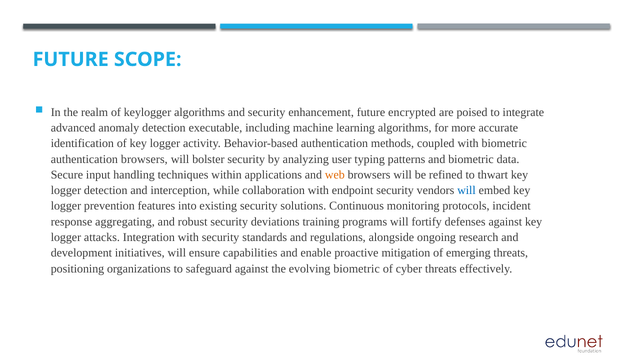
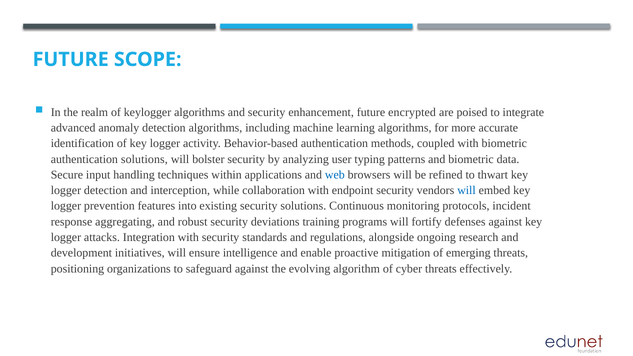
detection executable: executable -> algorithms (215, 128)
authentication browsers: browsers -> solutions (144, 159)
web colour: orange -> blue (335, 175)
capabilities: capabilities -> intelligence (250, 253)
evolving biometric: biometric -> algorithm (357, 269)
